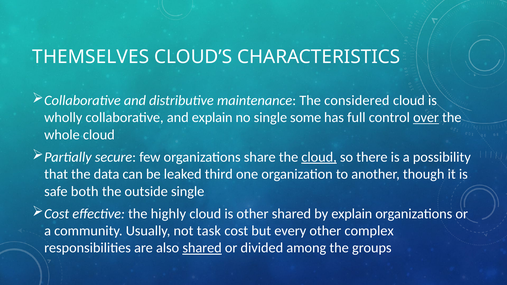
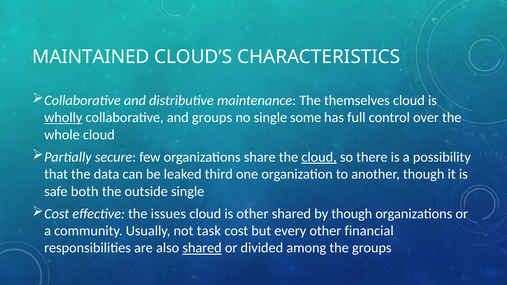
THEMSELVES: THEMSELVES -> MAINTAINED (91, 57)
considered: considered -> themselves (357, 101)
wholly underline: none -> present (63, 118)
and explain: explain -> groups (212, 118)
over underline: present -> none (426, 118)
highly: highly -> issues (168, 214)
by explain: explain -> though (352, 214)
complex: complex -> financial (369, 231)
